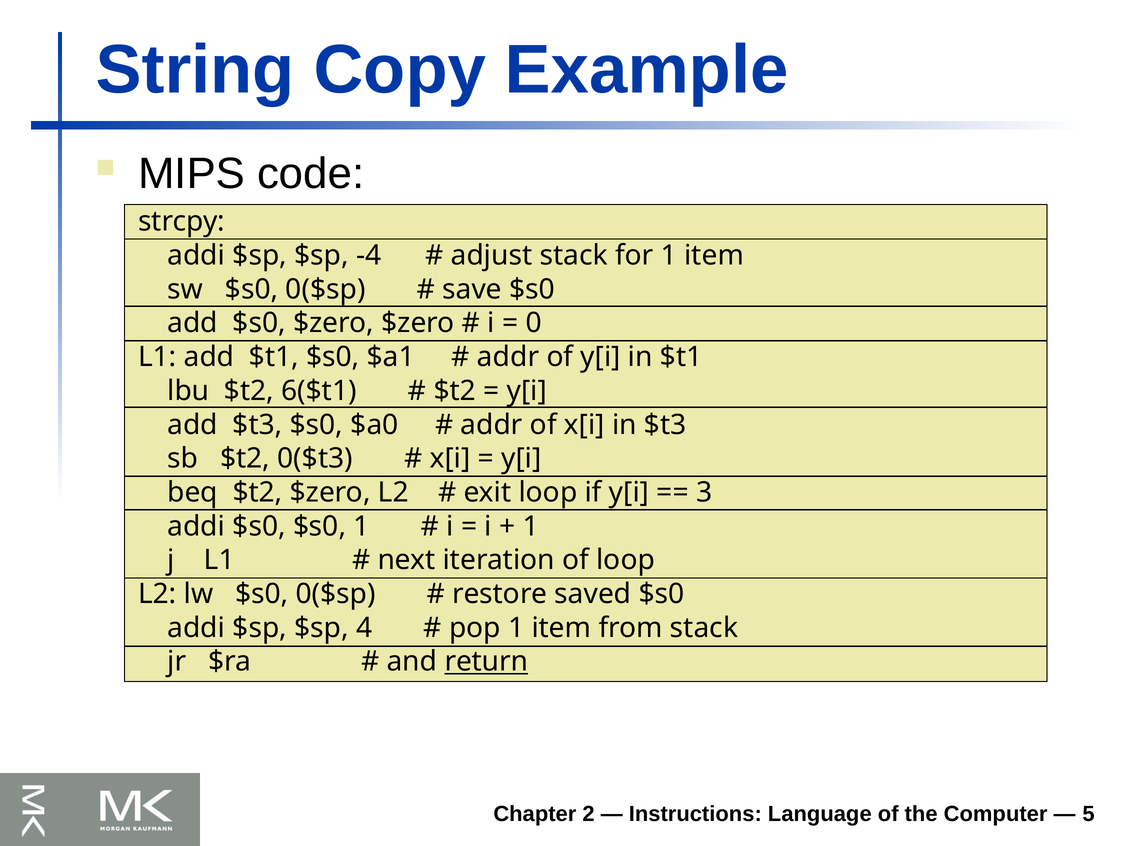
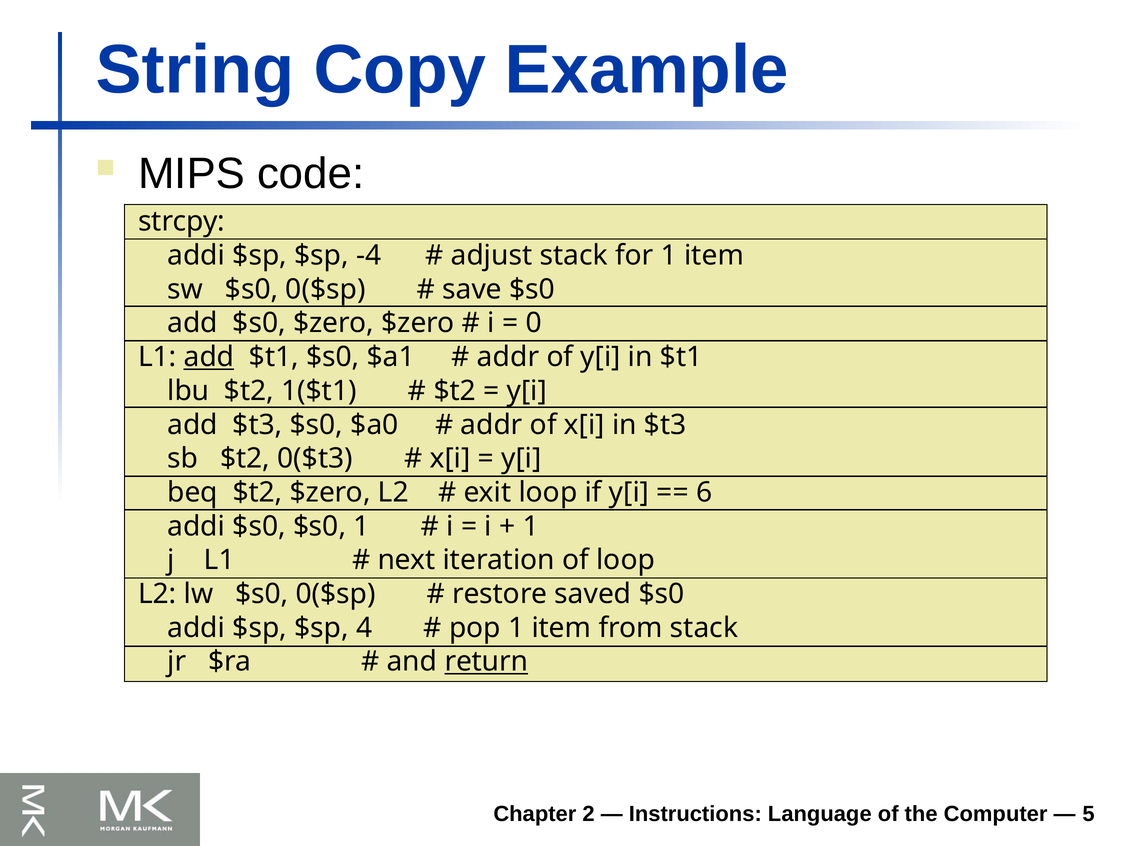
add underline: none -> present (209, 357)
6($t1: 6($t1 -> 1($t1 (319, 391)
3: 3 -> 6 (704, 492)
